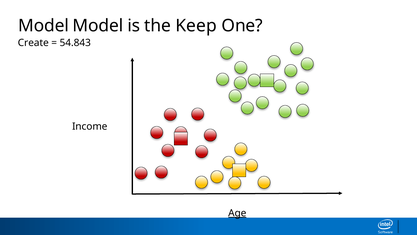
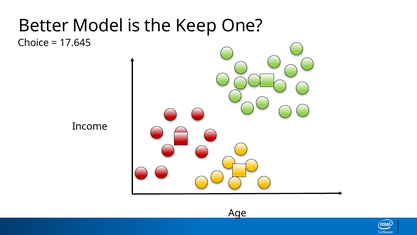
Model: Model -> Better (44, 26)
Create: Create -> Choice (33, 43)
54.843: 54.843 -> 17.645 (75, 43)
Age underline: present -> none (237, 213)
